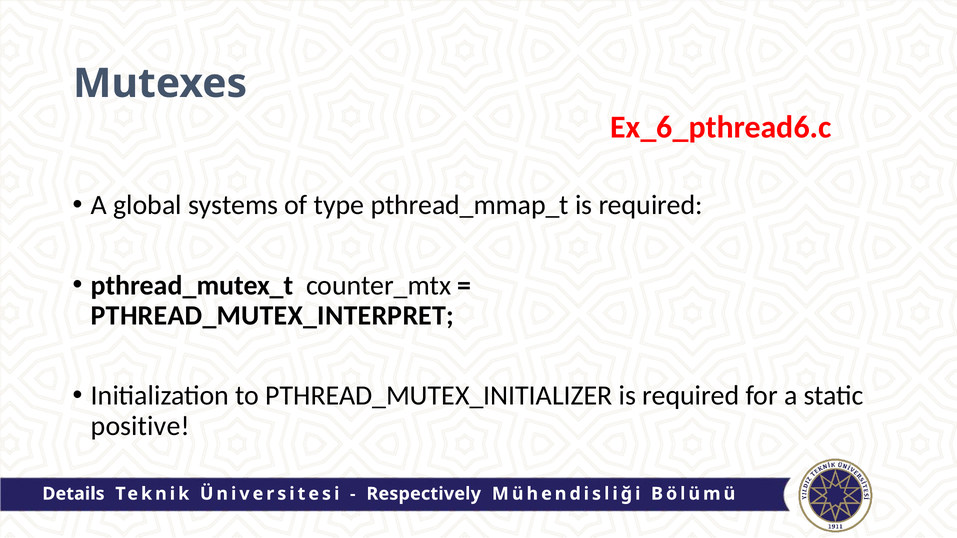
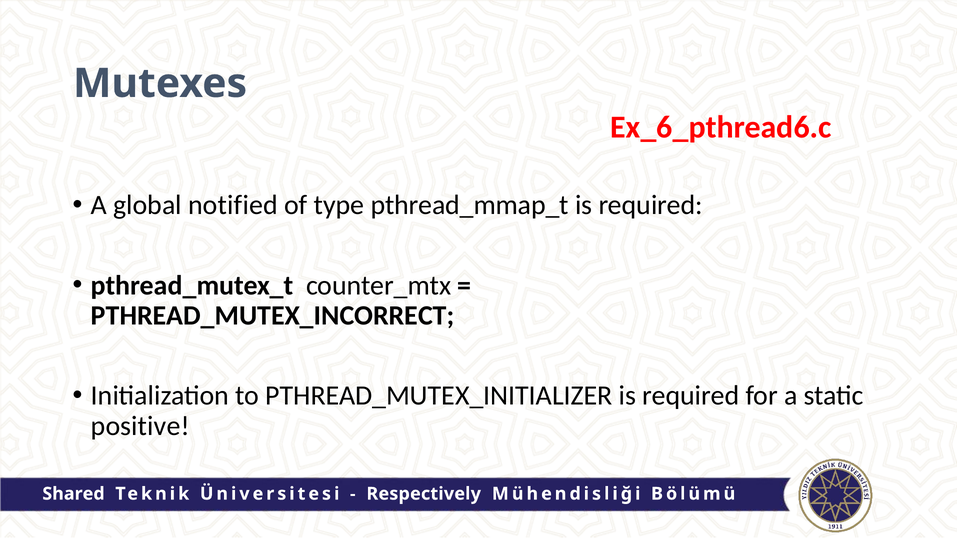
systems: systems -> notified (233, 205)
PTHREAD_MUTEX_INTERPRET: PTHREAD_MUTEX_INTERPRET -> PTHREAD_MUTEX_INCORRECT (273, 316)
Details: Details -> Shared (73, 494)
